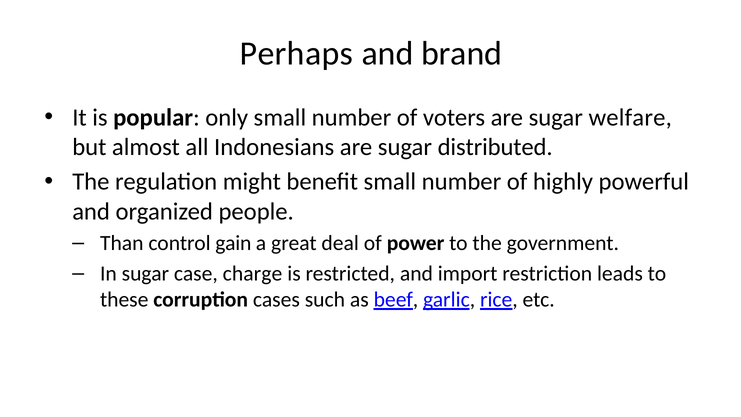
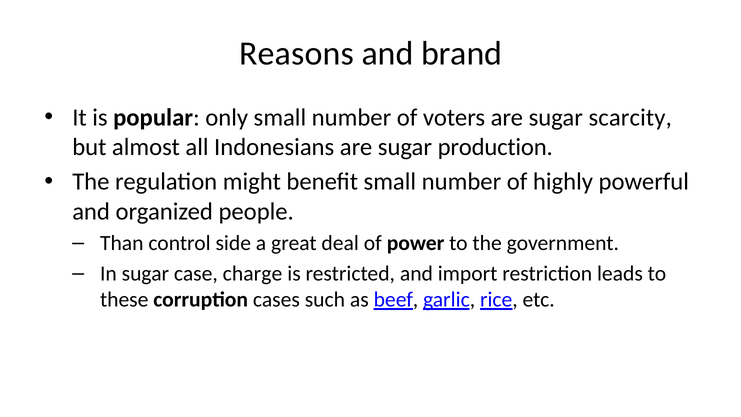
Perhaps: Perhaps -> Reasons (296, 54)
welfare: welfare -> scarcity (630, 118)
distributed: distributed -> production (495, 147)
gain: gain -> side (233, 243)
